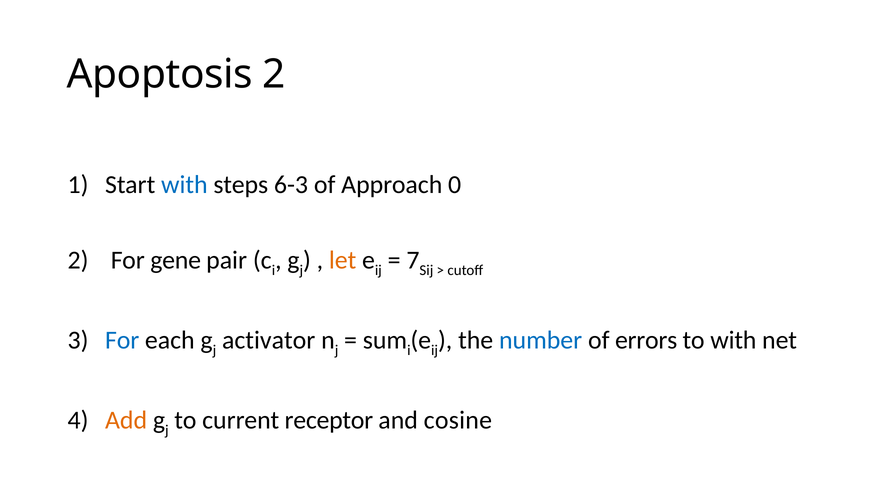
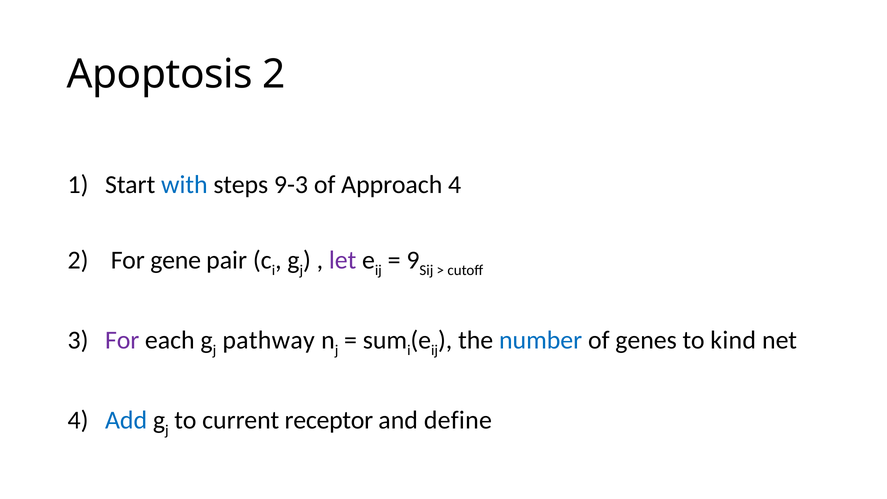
6-3: 6-3 -> 9-3 (291, 185)
Approach 0: 0 -> 4 (455, 185)
let colour: orange -> purple (343, 260)
7: 7 -> 9 (413, 260)
For colour: blue -> purple (122, 340)
activator: activator -> pathway (269, 340)
errors: errors -> genes (646, 340)
to with: with -> kind (733, 340)
Add colour: orange -> blue (126, 420)
cosine: cosine -> define (458, 420)
